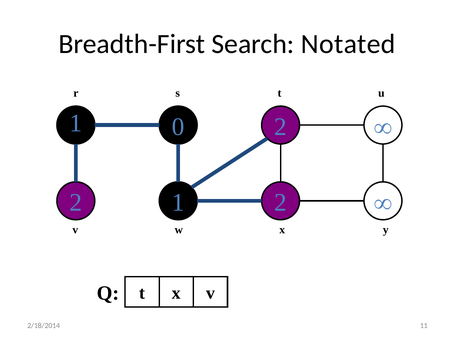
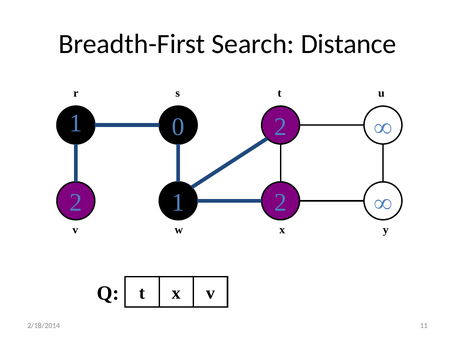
Notated: Notated -> Distance (349, 44)
